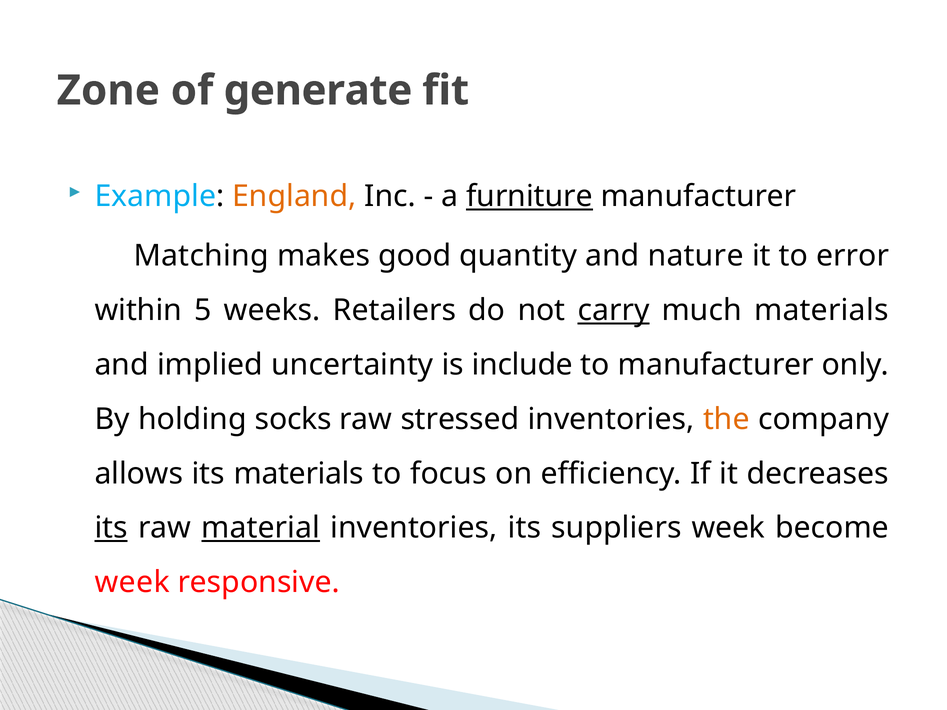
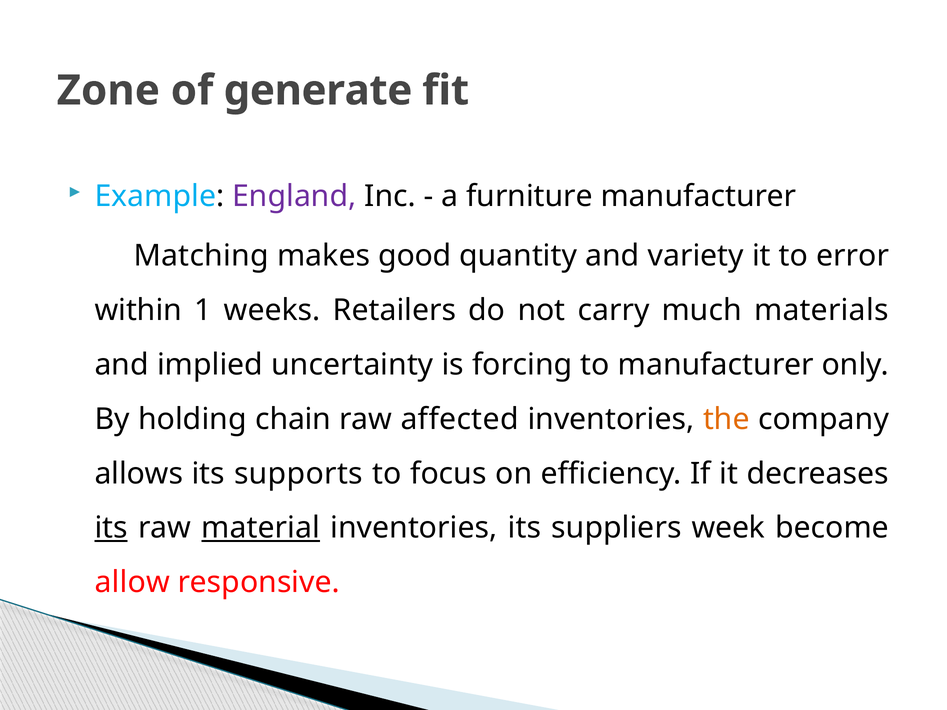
England colour: orange -> purple (294, 196)
furniture underline: present -> none (529, 196)
nature: nature -> variety (696, 256)
5: 5 -> 1 (203, 311)
carry underline: present -> none (614, 311)
include: include -> forcing (522, 365)
socks: socks -> chain (293, 419)
stressed: stressed -> affected (460, 419)
its materials: materials -> supports (298, 474)
week: week -> allow (132, 582)
